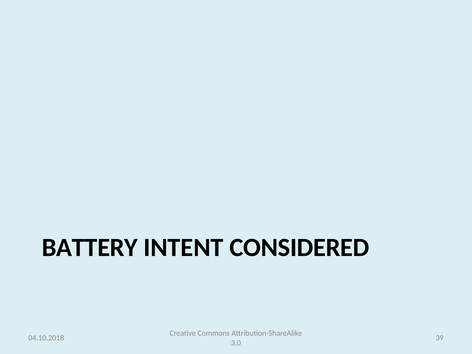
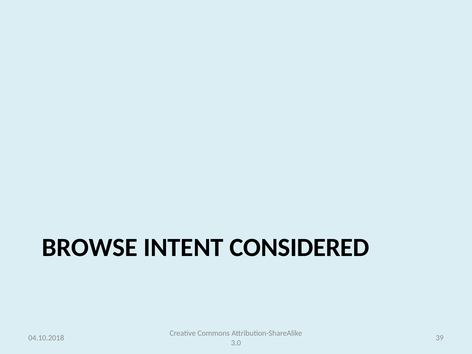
BATTERY: BATTERY -> BROWSE (90, 247)
